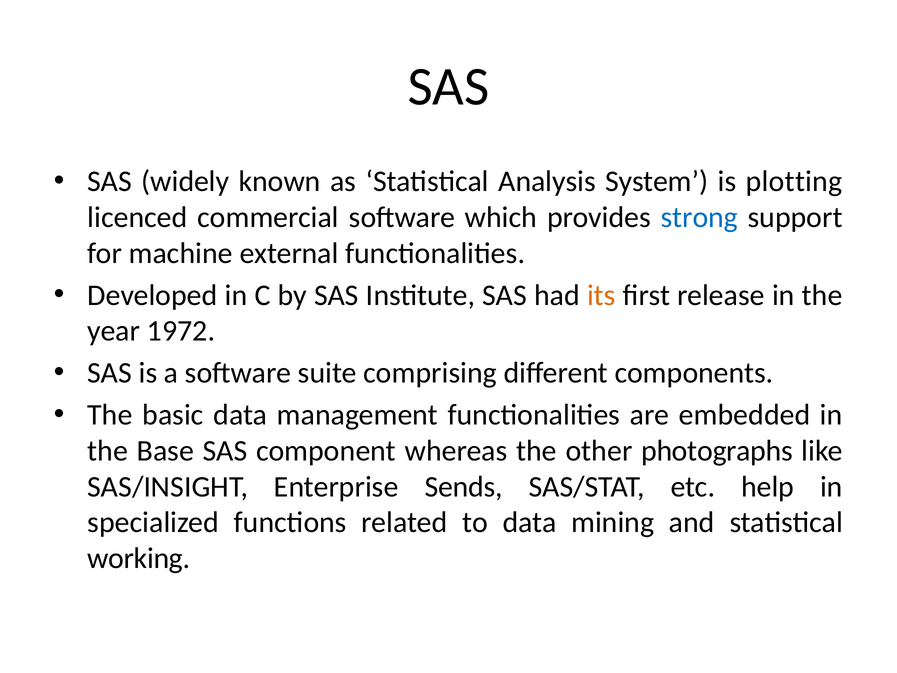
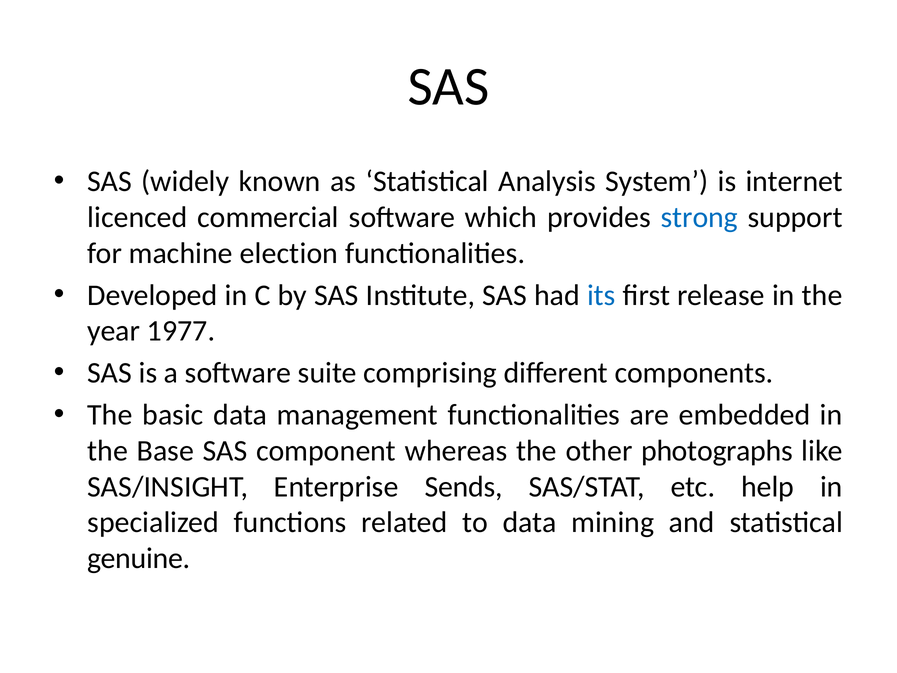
plotting: plotting -> internet (794, 182)
external: external -> election (289, 253)
its colour: orange -> blue (601, 295)
1972: 1972 -> 1977 (181, 331)
working: working -> genuine (139, 558)
